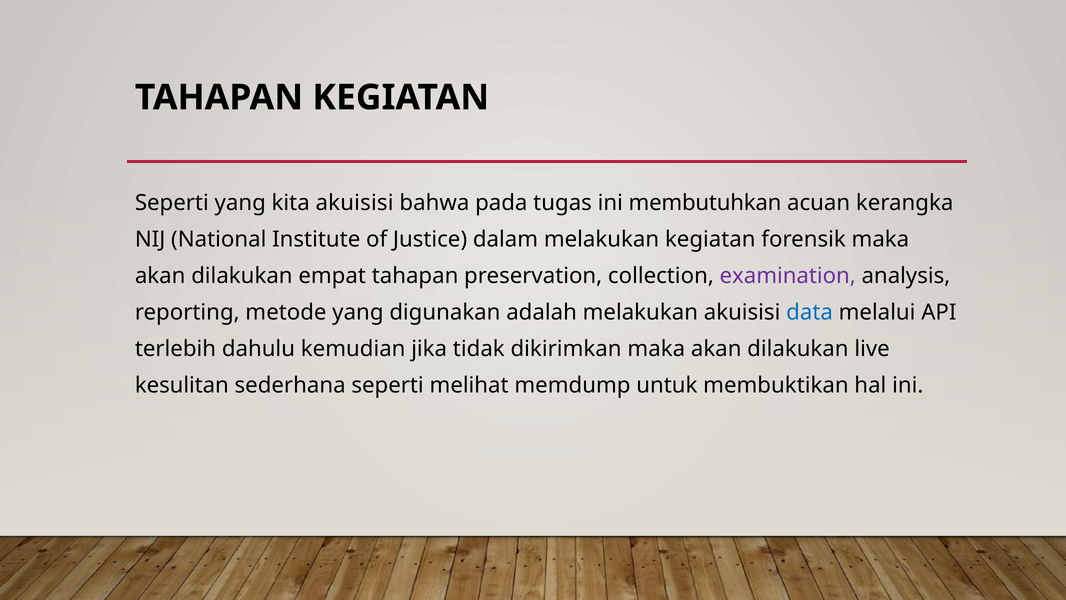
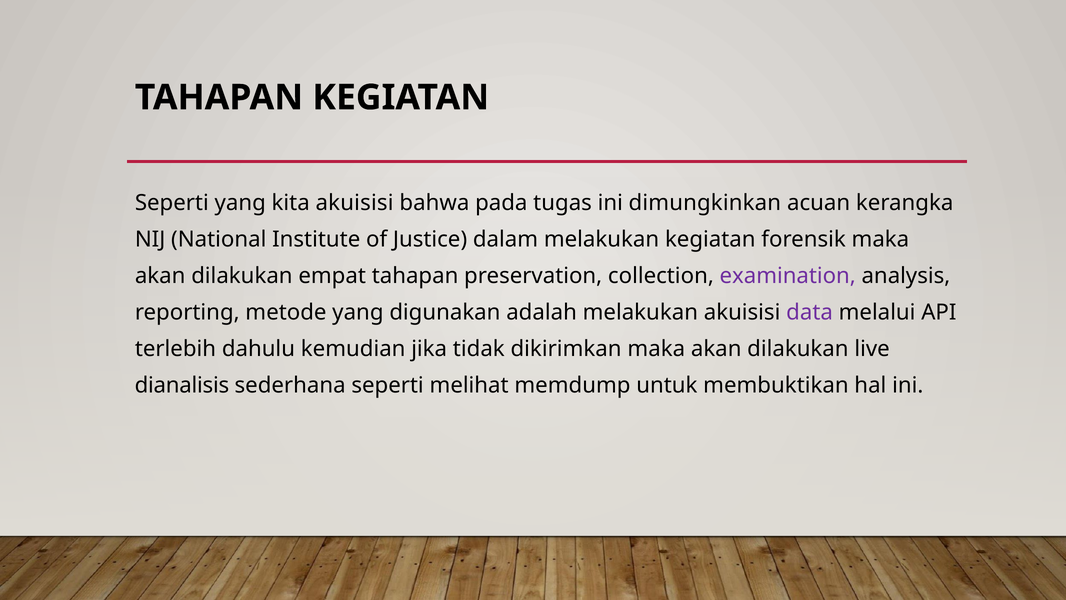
membutuhkan: membutuhkan -> dimungkinkan (705, 203)
data colour: blue -> purple (810, 312)
kesulitan: kesulitan -> dianalisis (182, 385)
